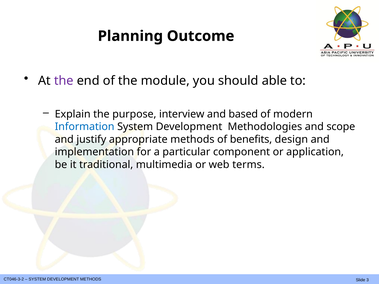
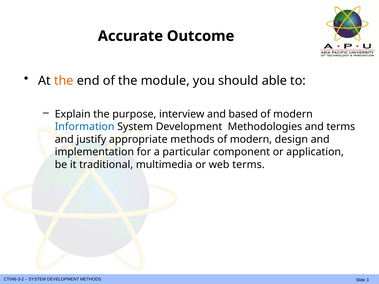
Planning: Planning -> Accurate (130, 36)
the colour: purple -> orange (64, 81)
and scope: scope -> terms (341, 127)
methods of benefits: benefits -> modern (251, 140)
